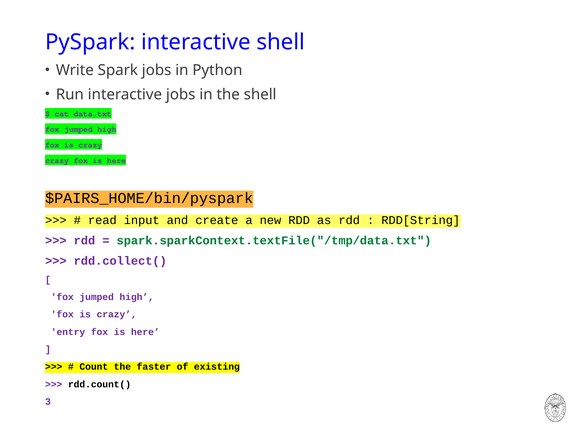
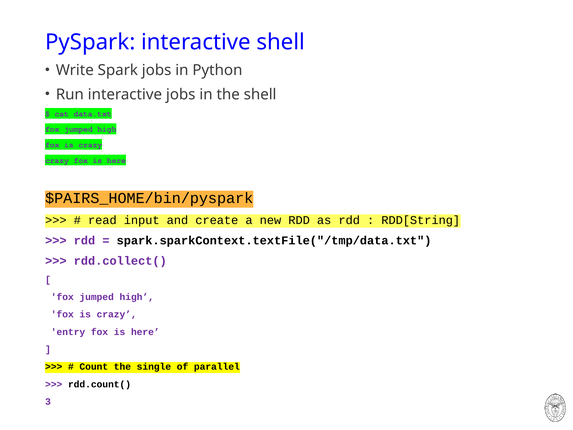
spark.sparkContext.textFile("/tmp/data.txt colour: green -> black (274, 240)
faster: faster -> single (154, 367)
existing: existing -> parallel (217, 367)
